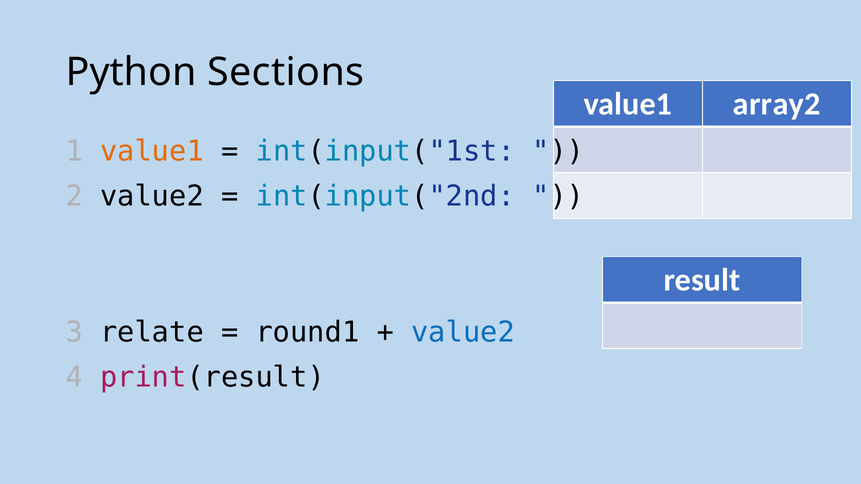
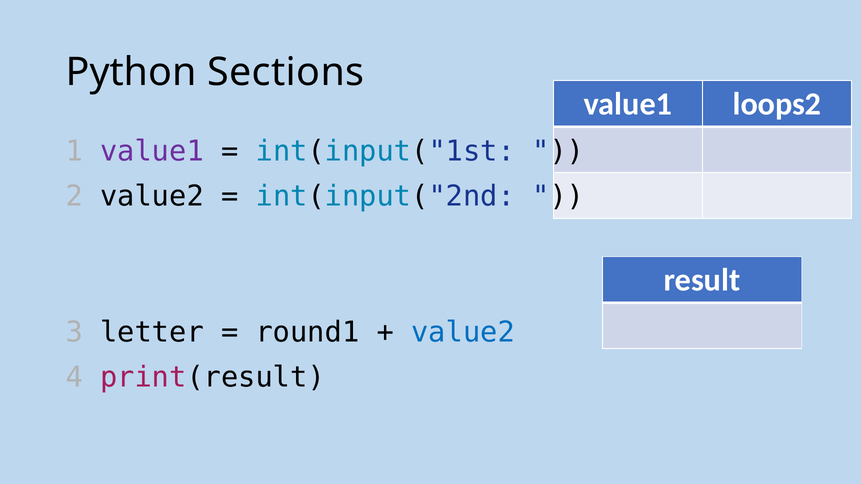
array2: array2 -> loops2 (777, 104)
value1 colour: orange -> purple (152, 151)
relate: relate -> letter (152, 332)
